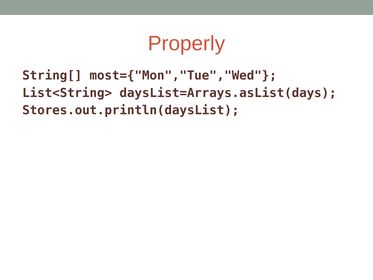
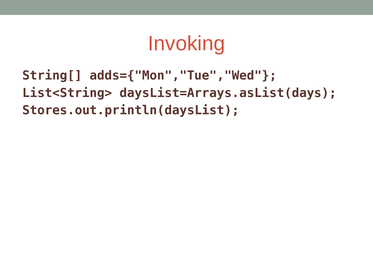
Properly: Properly -> Invoking (186, 43)
most={"Mon","Tue","Wed: most={"Mon","Tue","Wed -> adds={"Mon","Tue","Wed (183, 75)
